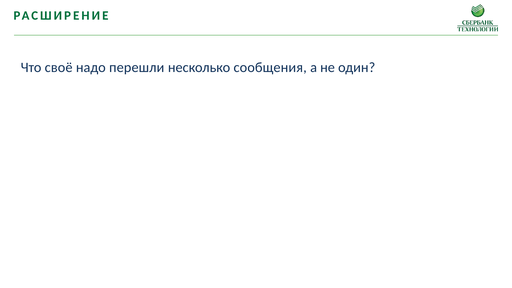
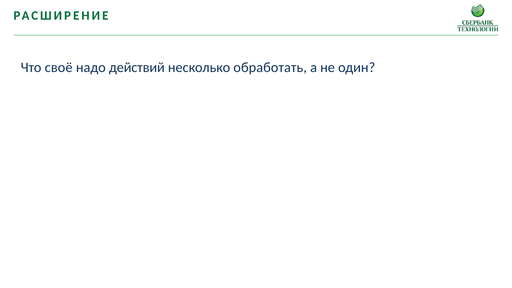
перешли: перешли -> действий (137, 68)
сообщения: сообщения -> обработать (270, 68)
